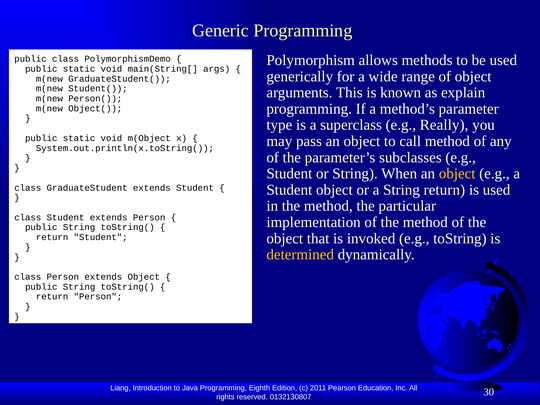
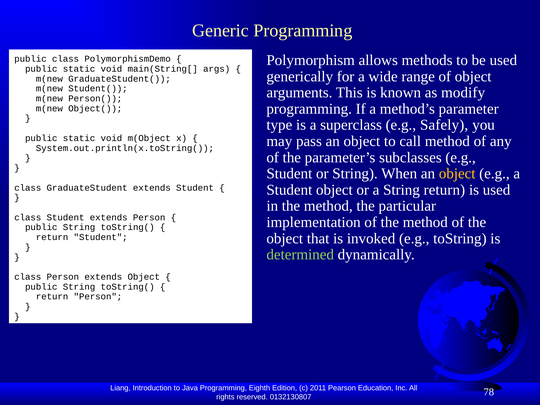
explain: explain -> modify (463, 93)
Really: Really -> Safely (444, 125)
determined colour: yellow -> light green (300, 255)
30: 30 -> 78 (489, 392)
